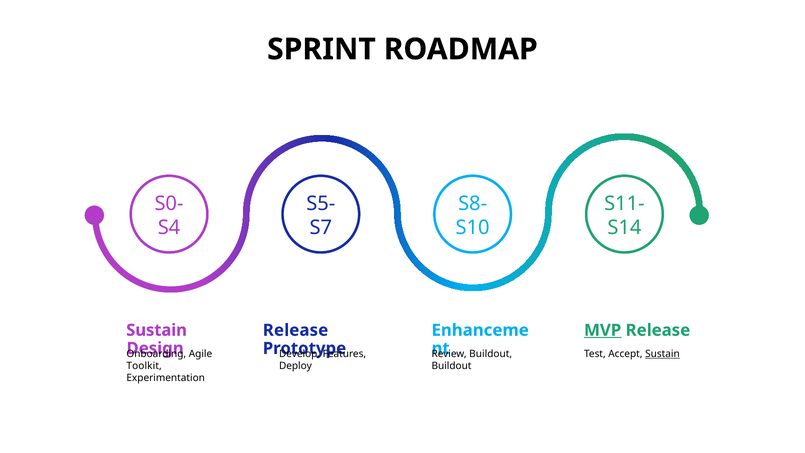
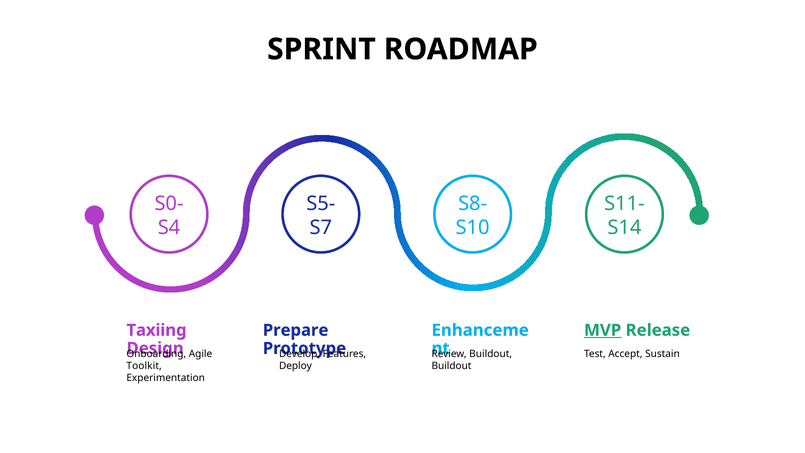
Sustain: Sustain -> Taxiing (157, 330)
Release: Release -> Prepare (296, 330)
Sustain underline: present -> none (662, 354)
